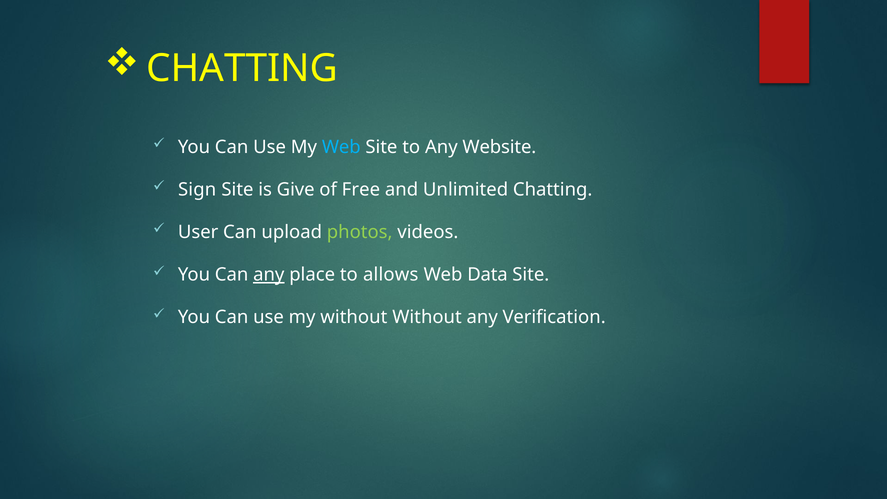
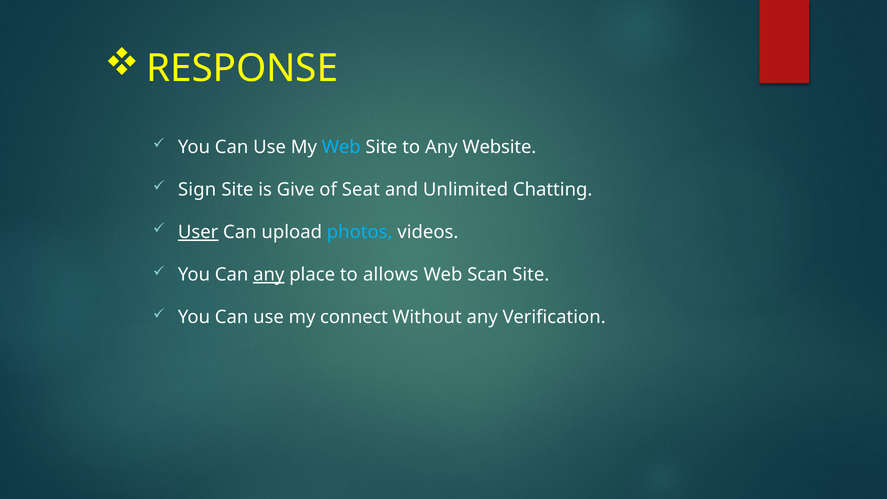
CHATTING: CHATTING -> RESPONSE (242, 69)
Free: Free -> Seat (361, 190)
User underline: none -> present (198, 232)
photos colour: light green -> light blue (360, 232)
Data: Data -> Scan (487, 275)
my without: without -> connect (354, 317)
